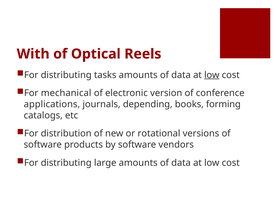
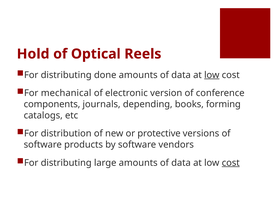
With: With -> Hold (33, 54)
tasks: tasks -> done (105, 75)
applications: applications -> components (52, 104)
rotational: rotational -> protective (159, 134)
cost underline: none -> present (231, 163)
